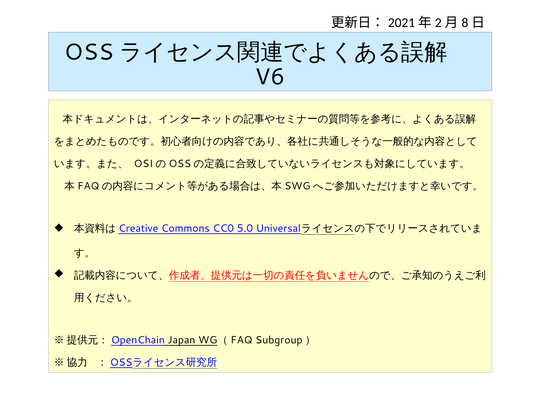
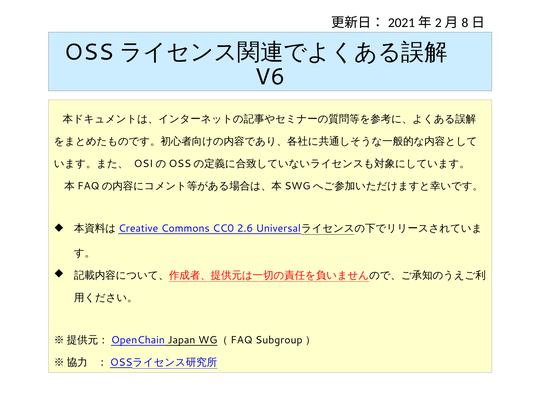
5.0: 5.0 -> 2.6 (245, 228)
